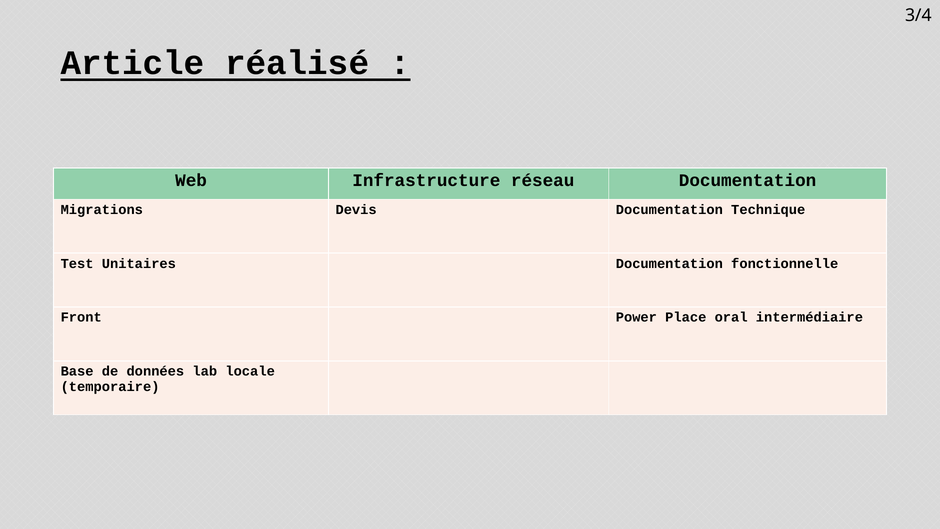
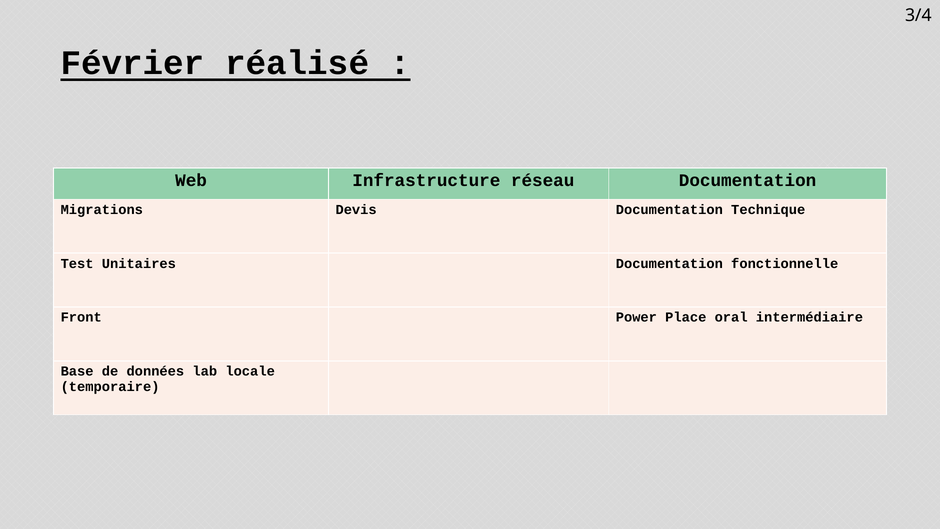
Article: Article -> Février (133, 63)
